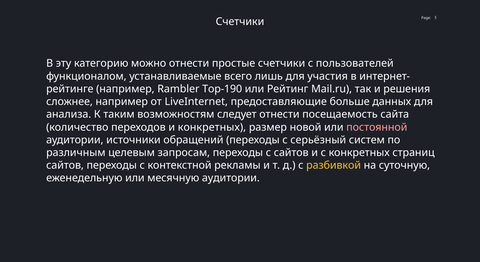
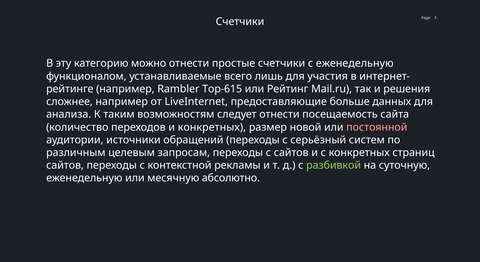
с пользователей: пользователей -> еженедельную (355, 63)
Top-190: Top-190 -> Top-615 (222, 89)
разбивкой colour: yellow -> light green (334, 165)
месячную аудитории: аудитории -> абсолютно (231, 178)
